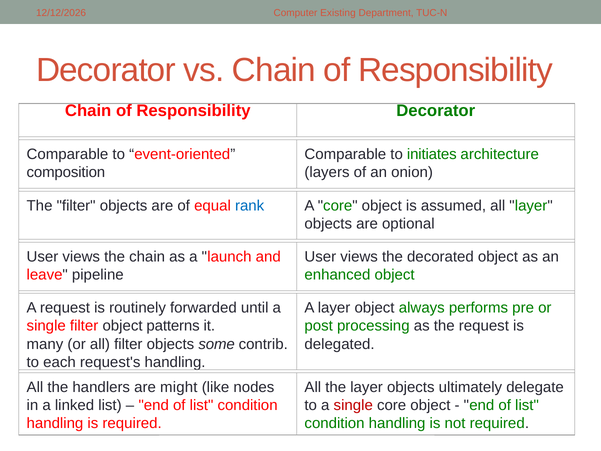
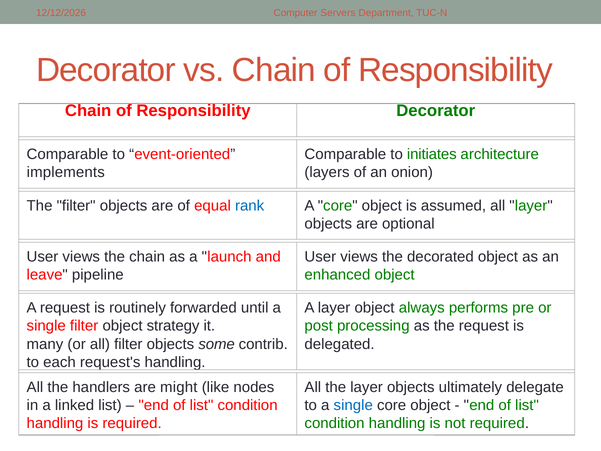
Existing: Existing -> Servers (338, 13)
composition: composition -> implements (66, 172)
patterns: patterns -> strategy (173, 326)
single colour: red -> blue (353, 405)
